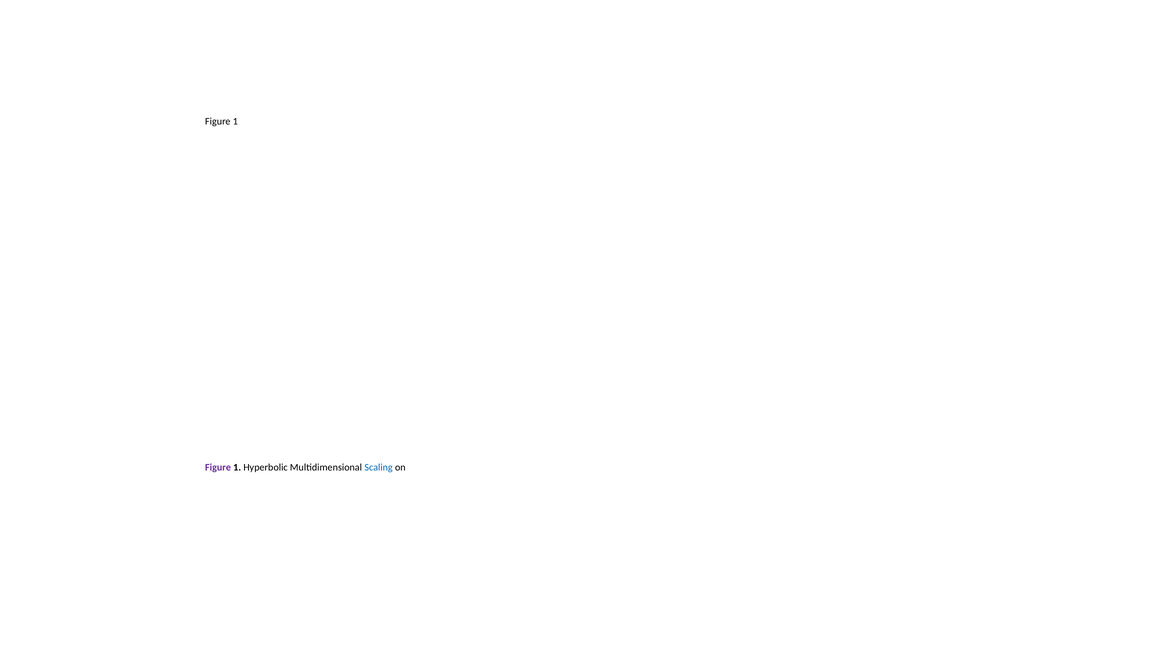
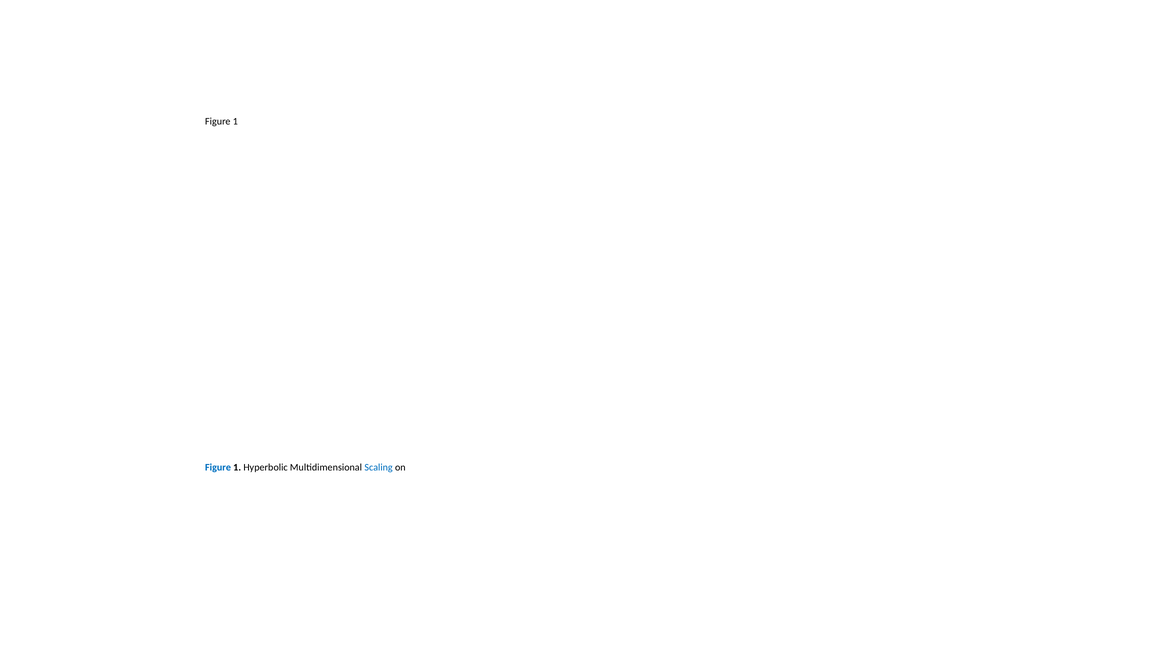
Figure colour: purple -> blue (218, 467)
